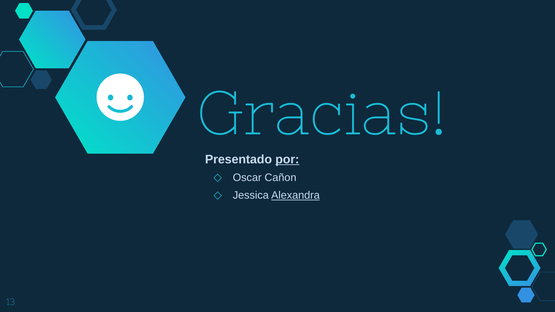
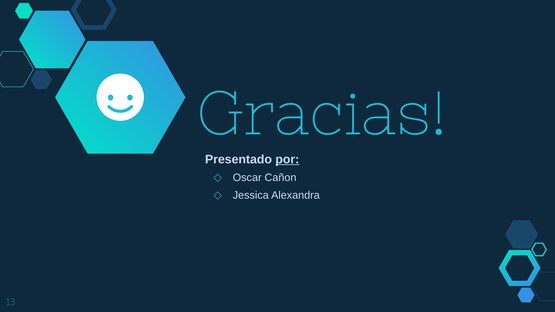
Alexandra underline: present -> none (296, 195)
